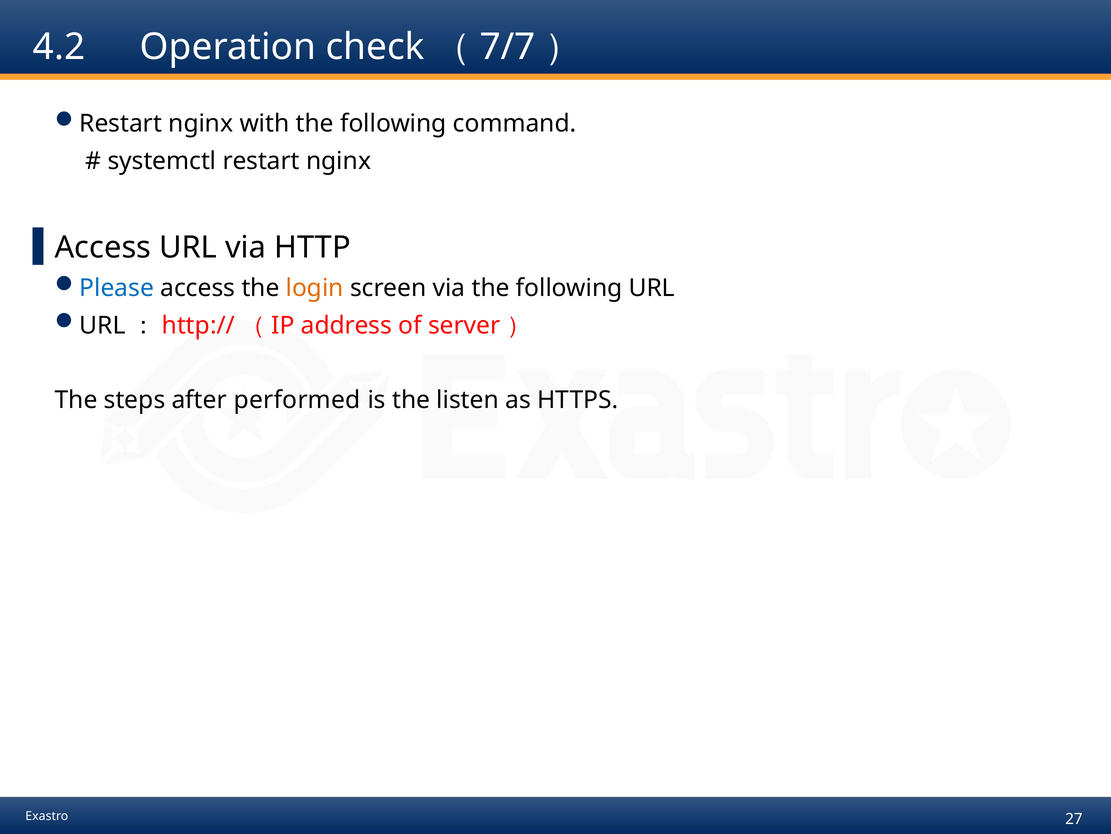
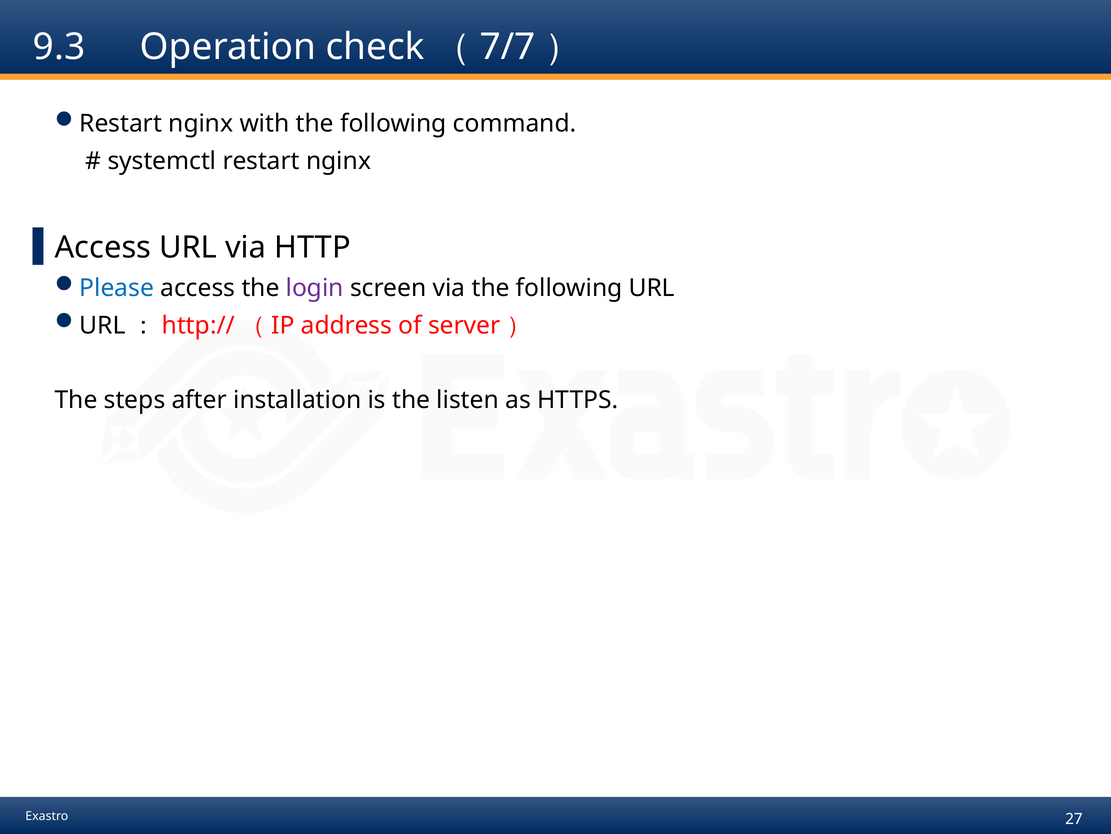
4.2: 4.2 -> 9.3 (59, 47)
login colour: orange -> purple (315, 288)
performed: performed -> installation (297, 400)
